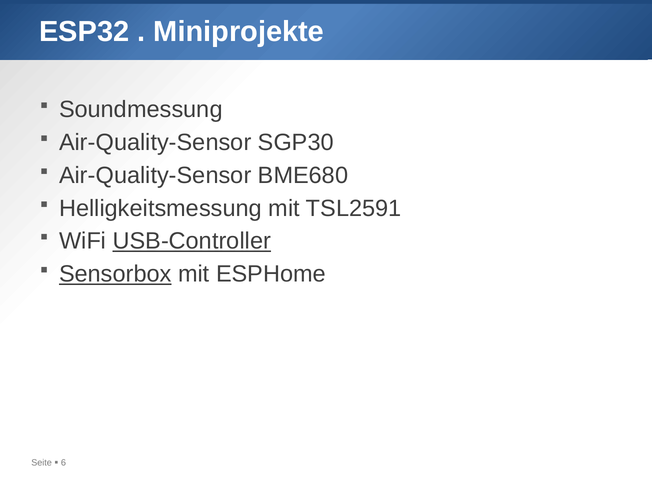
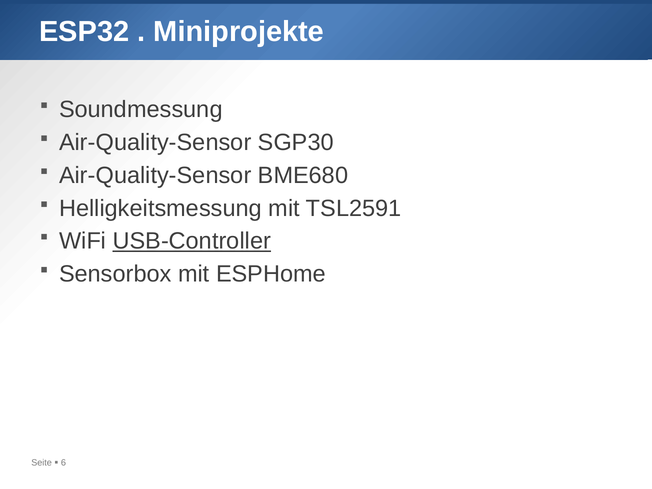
Sensorbox underline: present -> none (115, 274)
